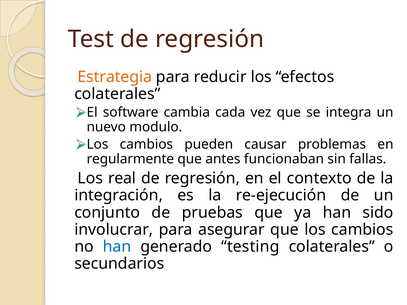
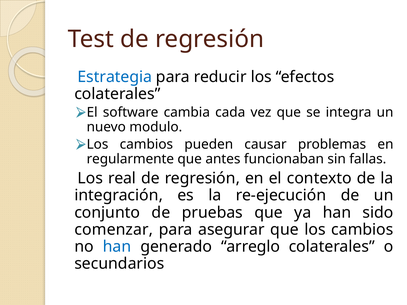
Estrategia colour: orange -> blue (115, 77)
involucrar: involucrar -> comenzar (114, 230)
testing: testing -> arreglo (250, 247)
